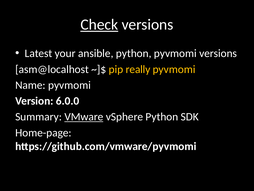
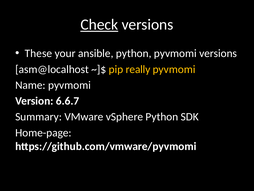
Latest: Latest -> These (38, 53)
6.0.0: 6.0.0 -> 6.6.7 (68, 101)
VMware underline: present -> none (84, 117)
